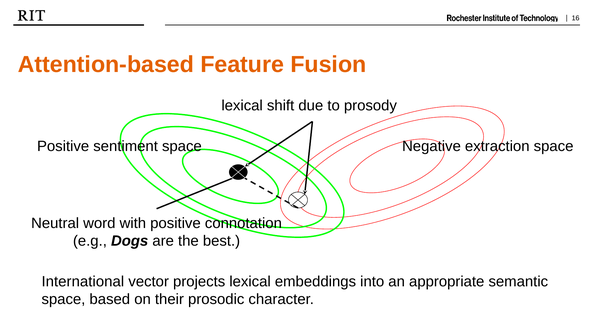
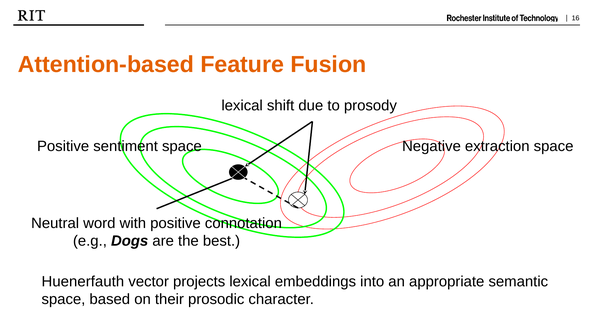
International: International -> Huenerfauth (83, 282)
